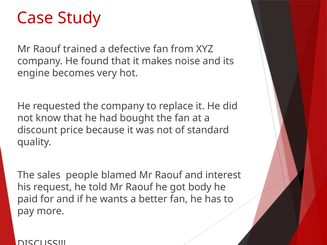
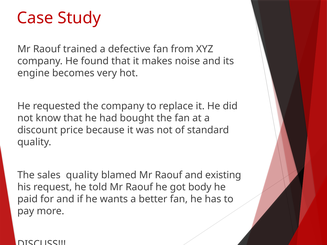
sales people: people -> quality (82, 175)
interest: interest -> existing (223, 175)
